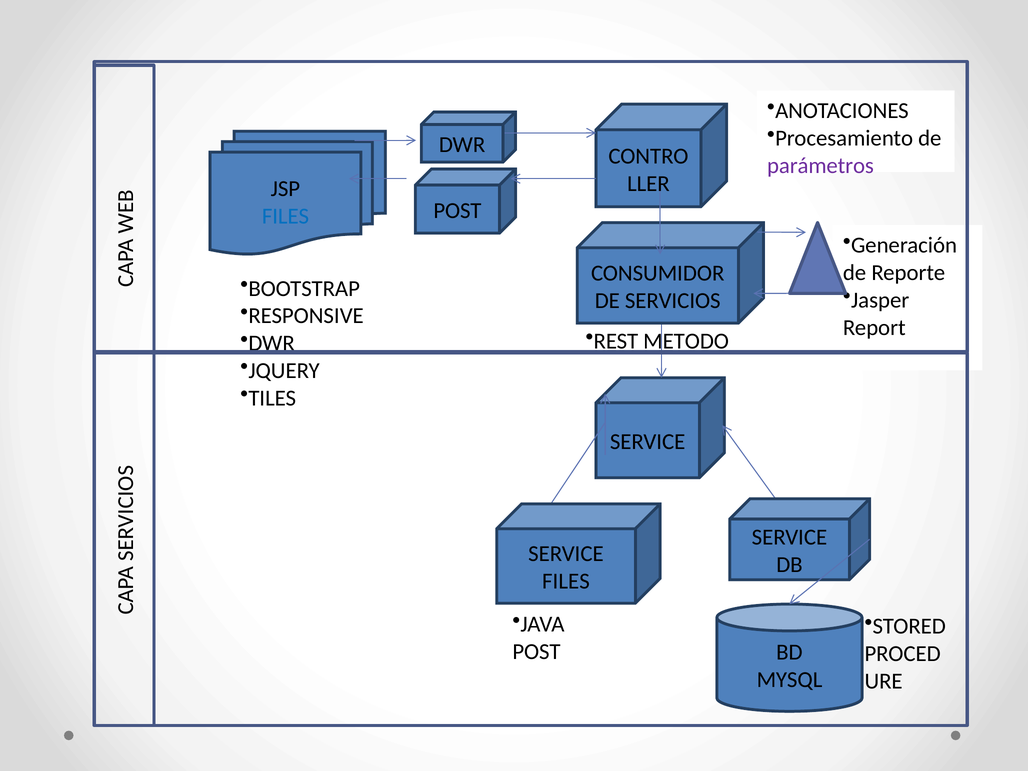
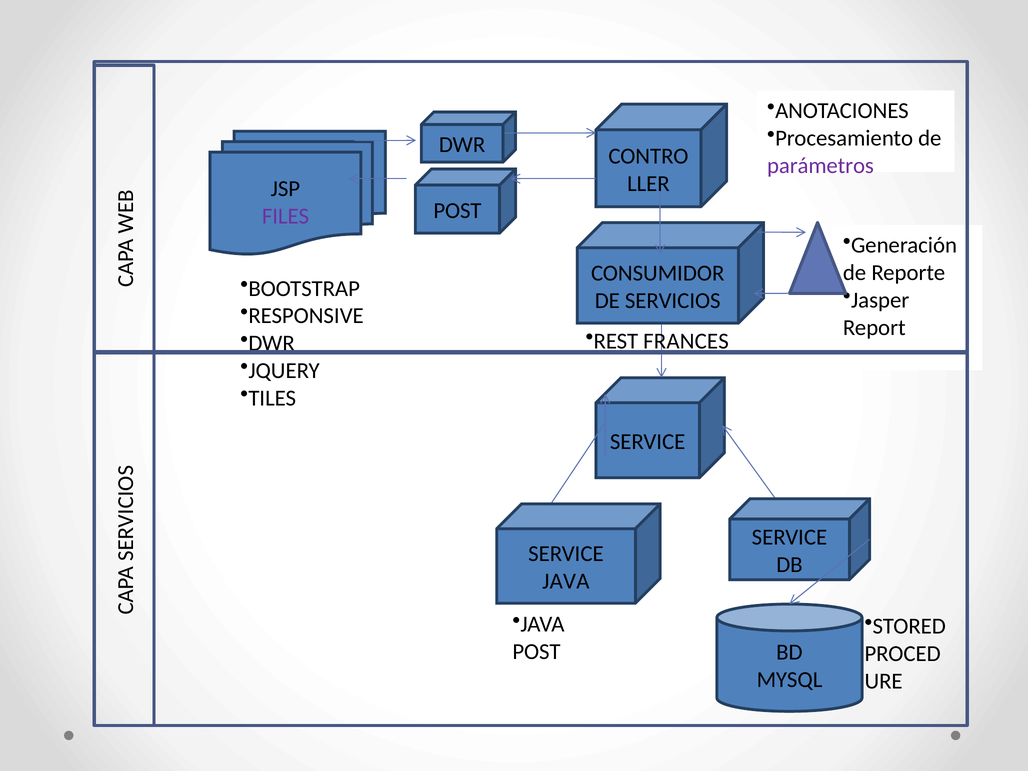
FILES colour: blue -> purple (285, 216)
METODO: METODO -> FRANCES (686, 341)
FILES: FILES -> JAVA (566, 581)
